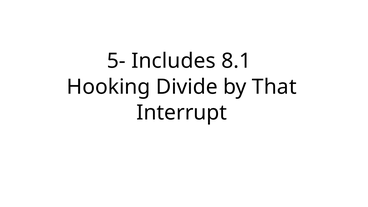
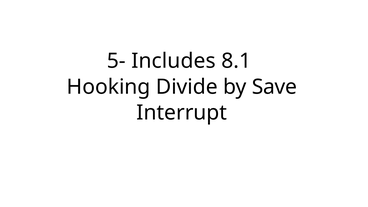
That: That -> Save (274, 87)
